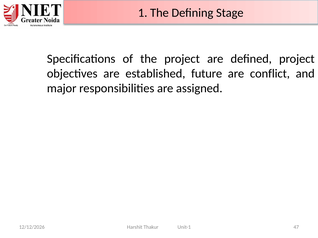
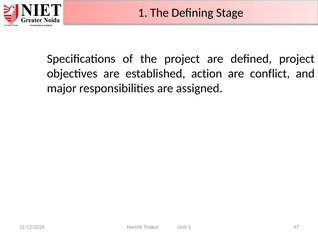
future: future -> action (207, 74)
